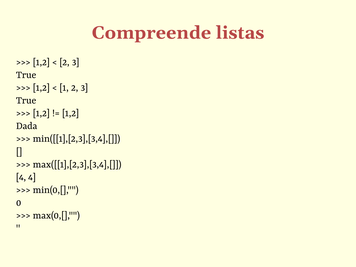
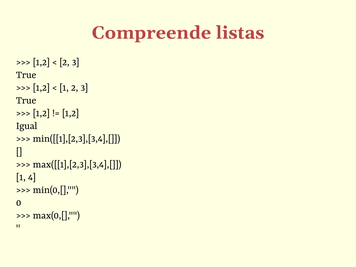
Dada: Dada -> Igual (27, 126)
4: 4 -> 1 (21, 177)
